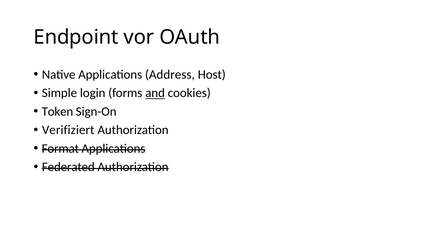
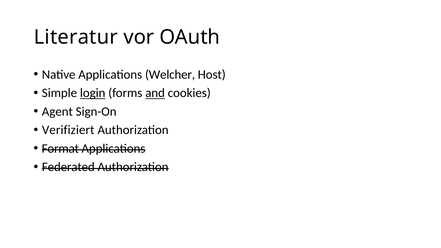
Endpoint: Endpoint -> Literatur (76, 37)
Address: Address -> Welcher (170, 75)
login underline: none -> present (93, 93)
Token: Token -> Agent (57, 112)
